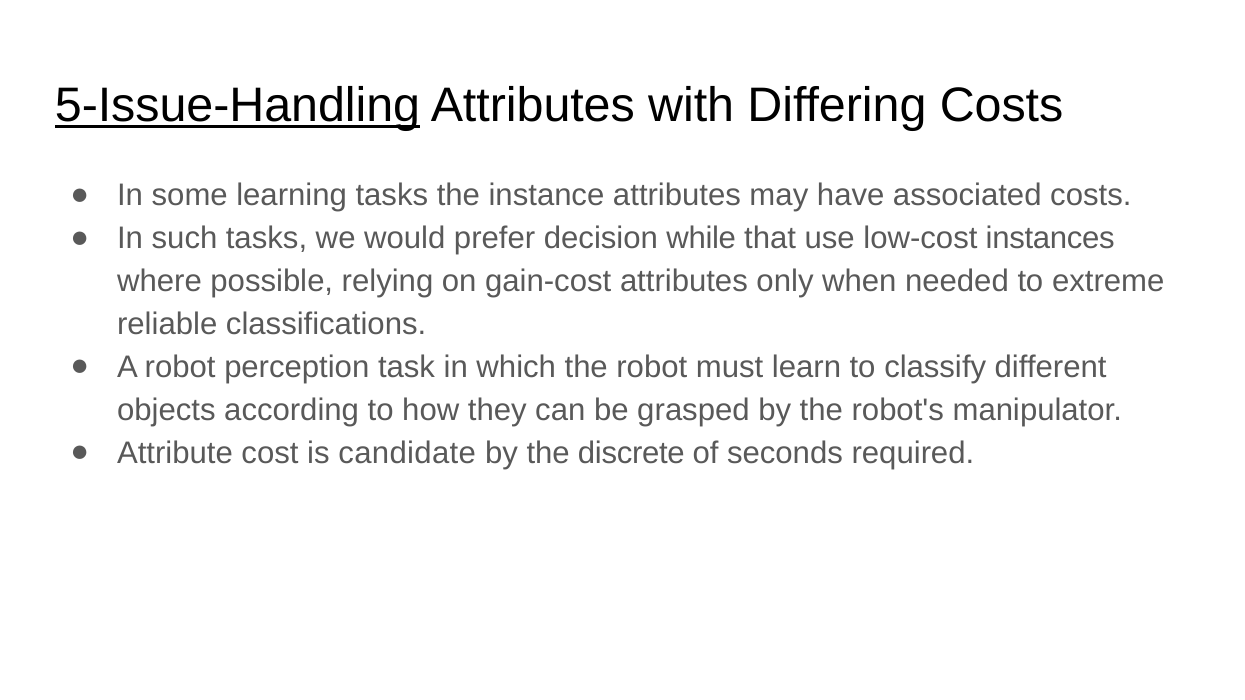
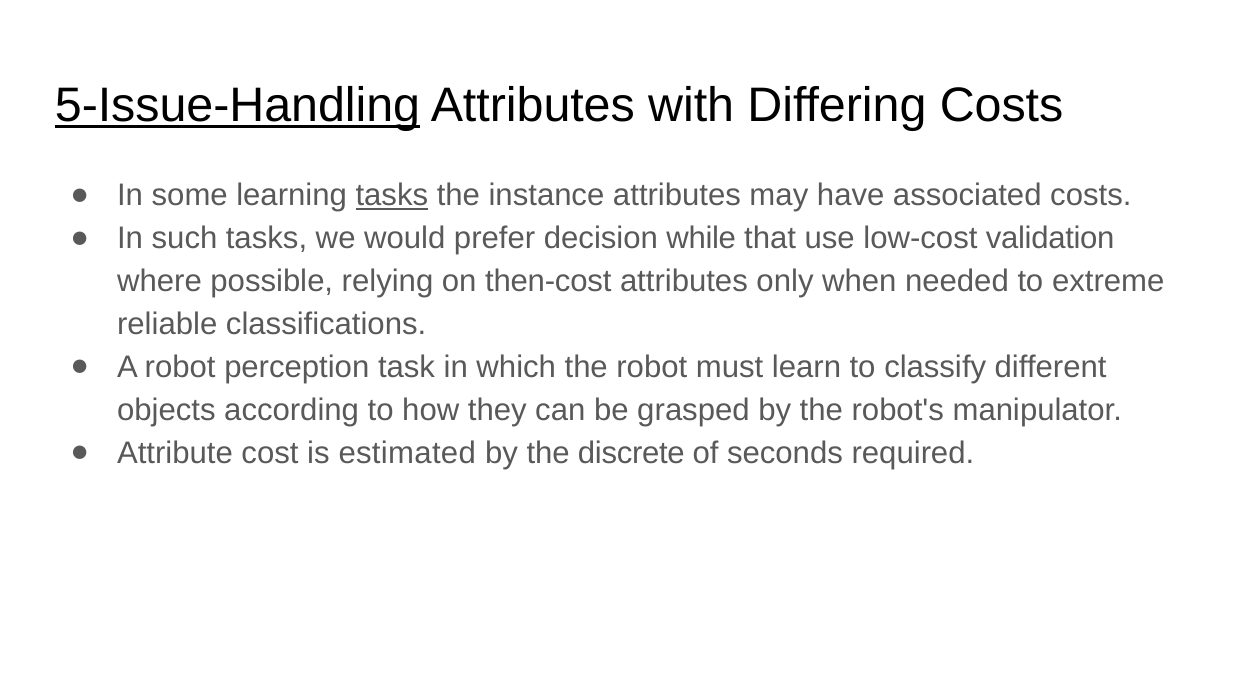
tasks underline: none -> present (392, 196)
instances: instances -> validation (1050, 239)
gain-cost: gain-cost -> then-cost (548, 282)
candidate: candidate -> estimated (407, 453)
